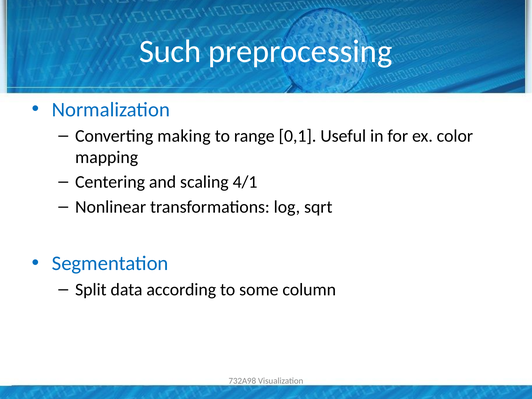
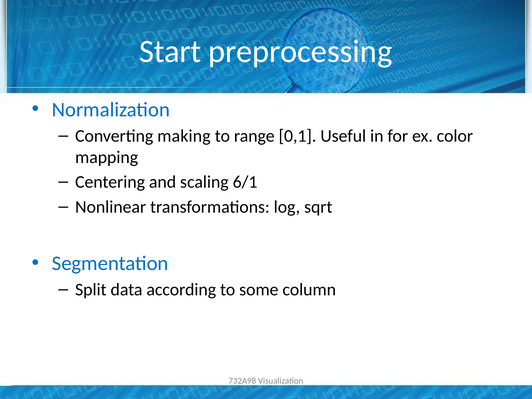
Such: Such -> Start (170, 51)
4/1: 4/1 -> 6/1 (245, 182)
